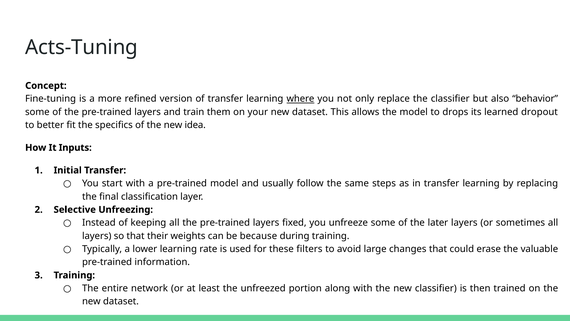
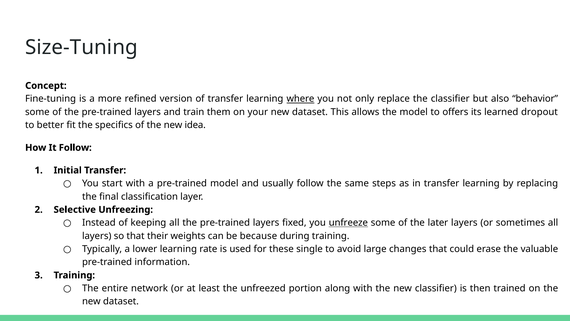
Acts-Tuning: Acts-Tuning -> Size-Tuning (81, 47)
drops: drops -> offers (455, 112)
It Inputs: Inputs -> Follow (75, 148)
unfreeze underline: none -> present (348, 223)
filters: filters -> single (310, 249)
